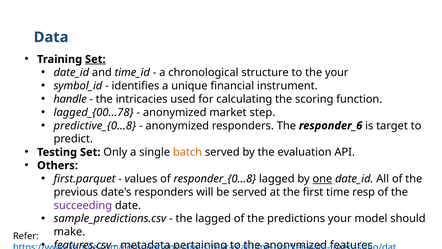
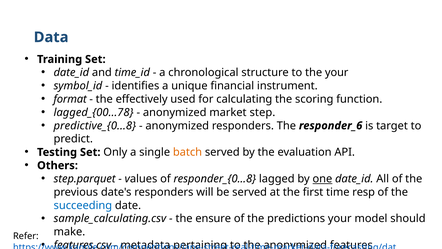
Set underline: present -> none (95, 59)
handle: handle -> format (70, 99)
intricacies: intricacies -> effectively (142, 99)
first.parquet: first.parquet -> step.parquet (85, 179)
succeeding colour: purple -> blue (83, 205)
sample_predictions.csv: sample_predictions.csv -> sample_calculating.csv (110, 218)
the lagged: lagged -> ensure (213, 218)
